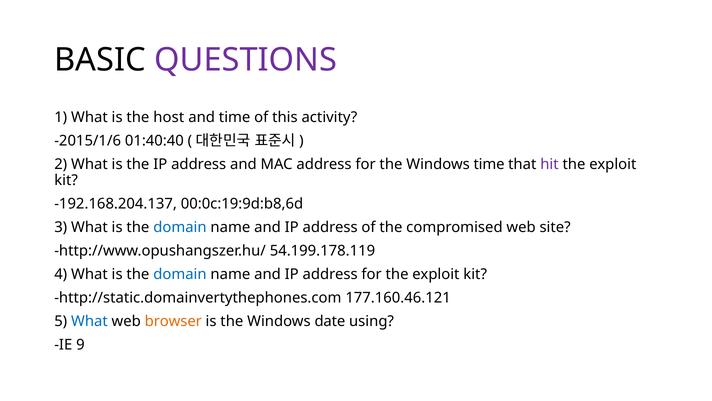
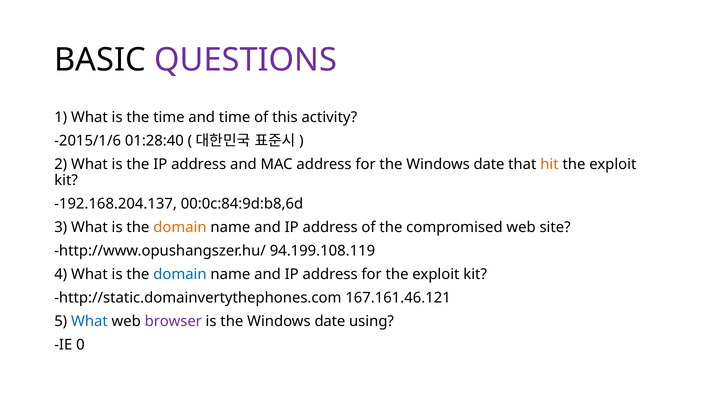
the host: host -> time (169, 117)
01:40:40: 01:40:40 -> 01:28:40 (154, 141)
for the Windows time: time -> date (489, 164)
hit colour: purple -> orange (549, 164)
00:0c:19:9d:b8,6d: 00:0c:19:9d:b8,6d -> 00:0c:84:9d:b8,6d (242, 204)
domain colour: blue -> orange (180, 227)
54.199.178.119: 54.199.178.119 -> 94.199.108.119 (322, 250)
177.160.46.121: 177.160.46.121 -> 167.161.46.121 (398, 297)
browser colour: orange -> purple (173, 321)
9: 9 -> 0 (80, 344)
